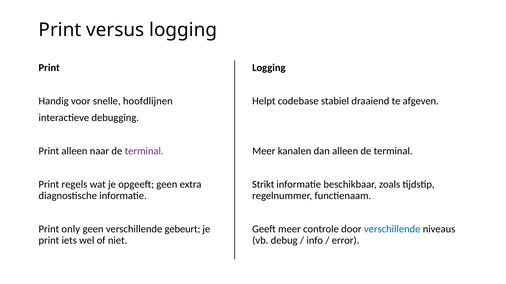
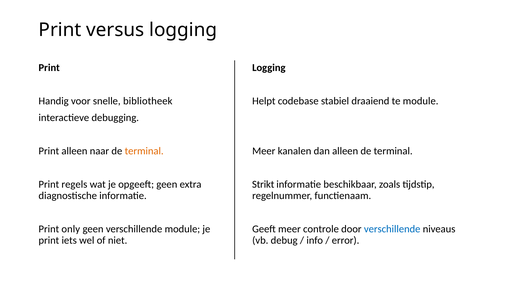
hoofdlijnen: hoofdlijnen -> bibliotheek (148, 101)
te afgeven: afgeven -> module (421, 101)
terminal colour: purple -> orange (144, 151)
verschillende gebeurt: gebeurt -> module (182, 229)
